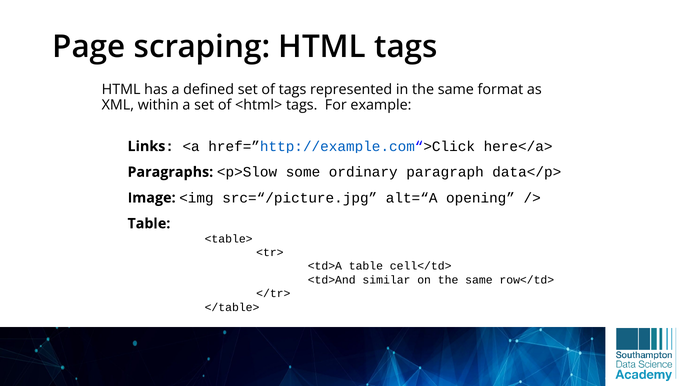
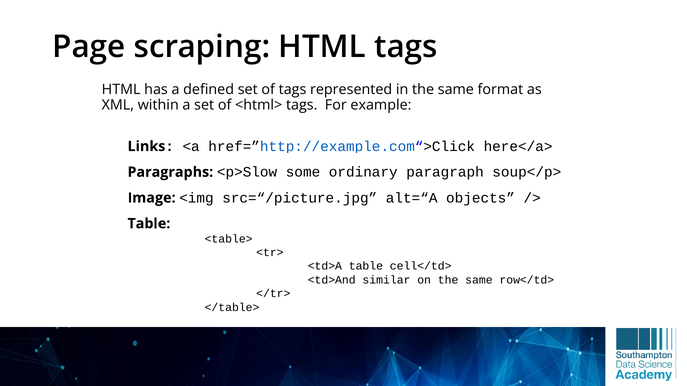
data</p>: data</p> -> soup</p> (527, 172)
opening: opening -> objects (481, 198)
